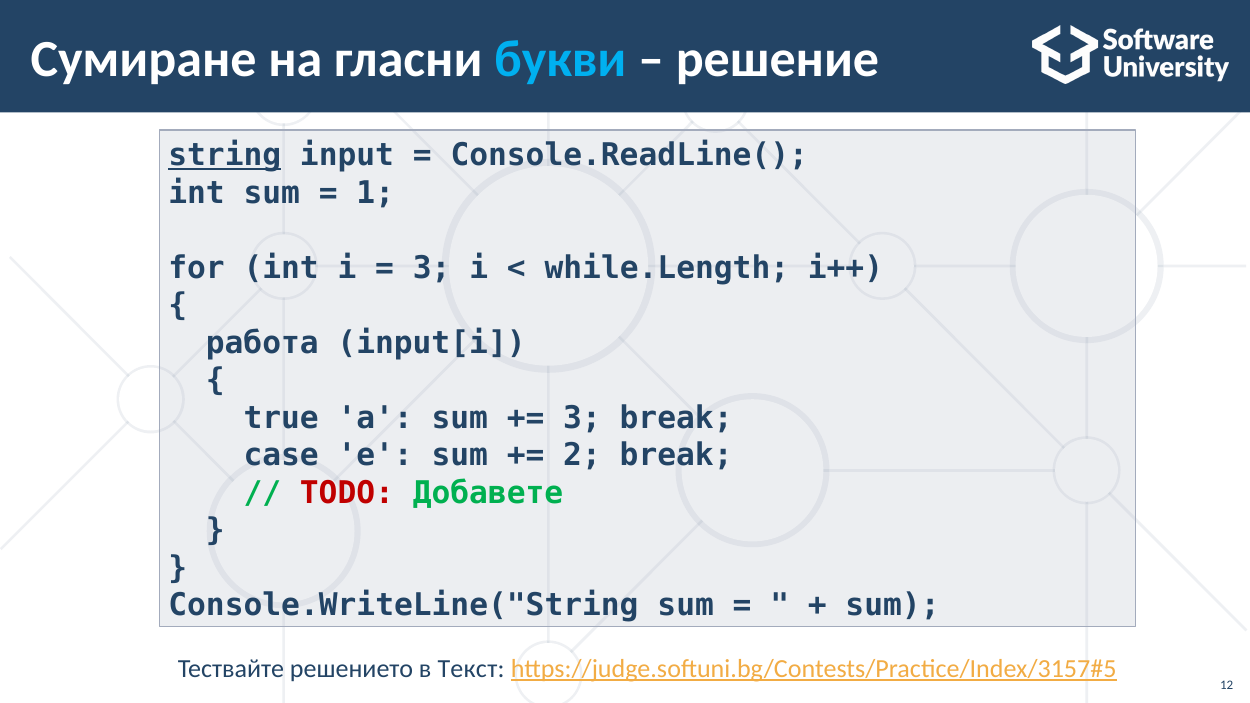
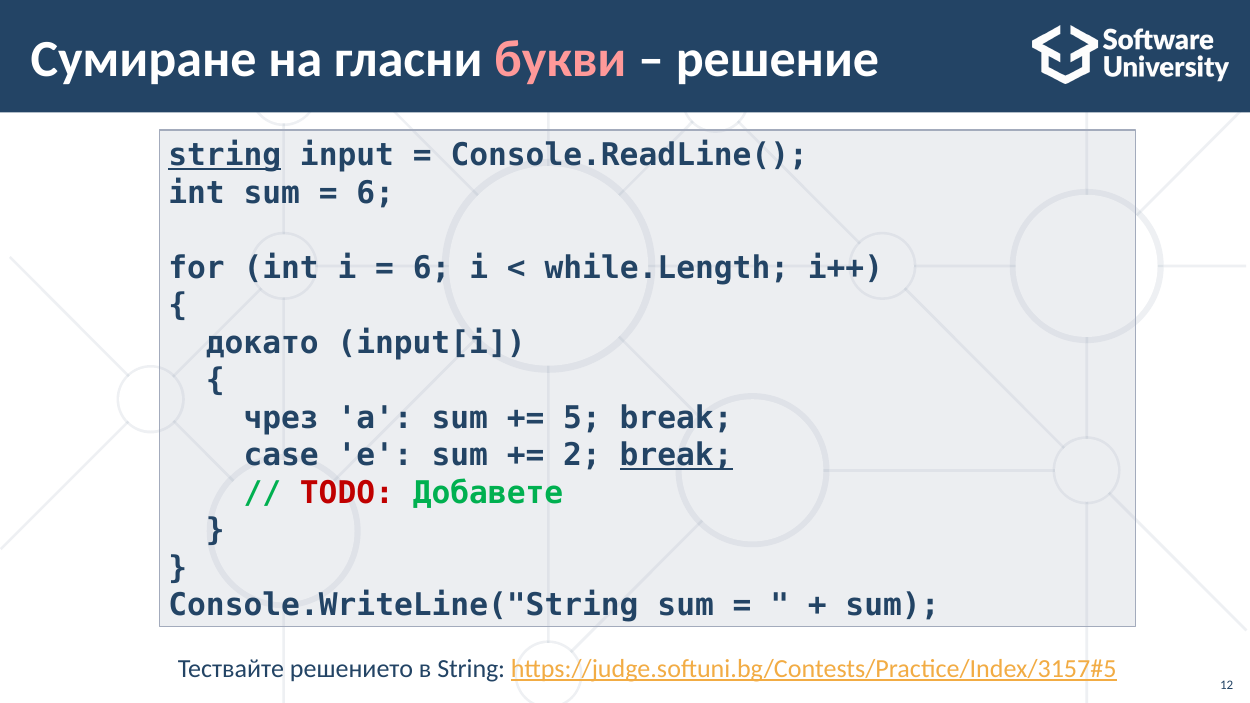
букви colour: light blue -> pink (560, 59)
1: 1 -> 6 (375, 193)
3: 3 -> 6 (432, 268)
работа: работа -> докато (262, 343)
true: true -> чрез (281, 418)
3: 3 -> 5 (582, 418)
break underline: none -> present (676, 456)
в Текст: Текст -> String (471, 669)
